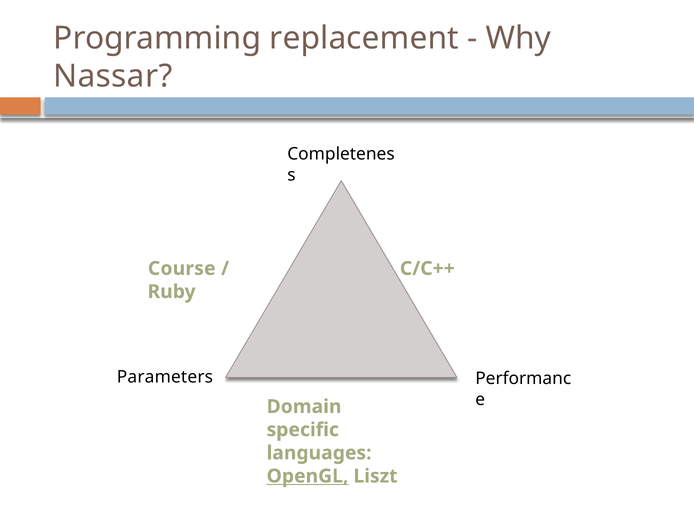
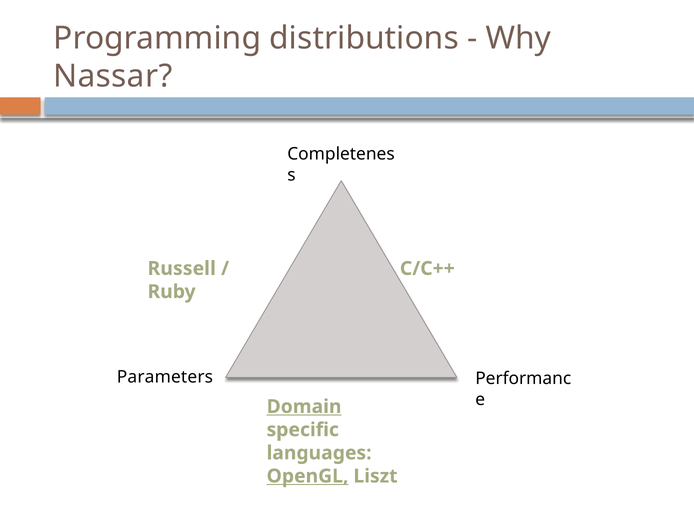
replacement: replacement -> distributions (364, 38)
Course: Course -> Russell (182, 268)
Domain underline: none -> present (304, 406)
